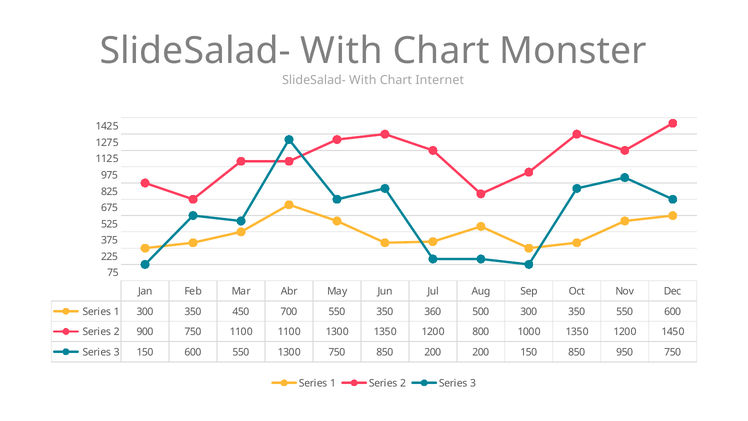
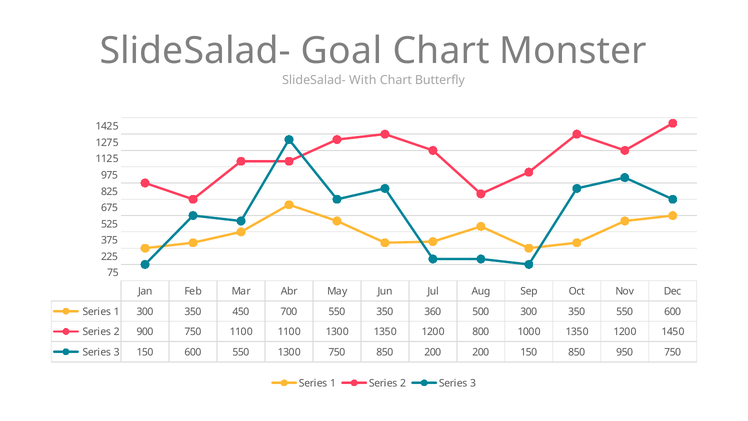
With: With -> Goal (342, 51)
Internet: Internet -> Butterfly (440, 80)
